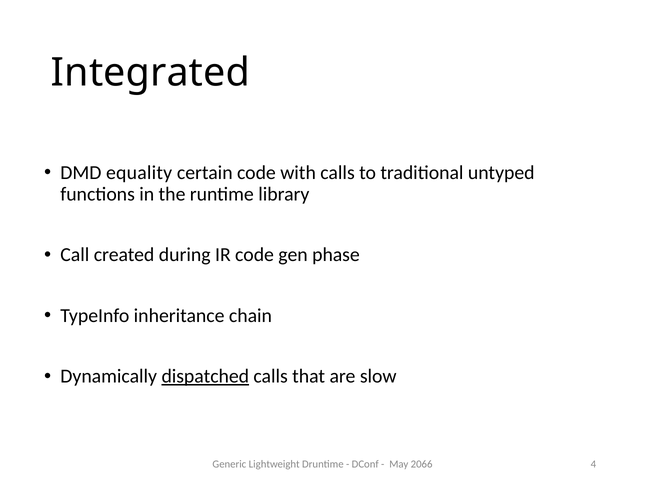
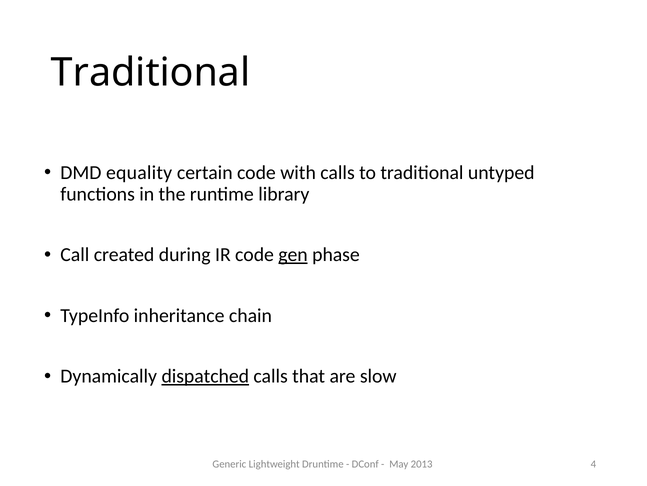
Integrated: Integrated -> Traditional (151, 72)
gen underline: none -> present (293, 254)
2066: 2066 -> 2013 (422, 463)
